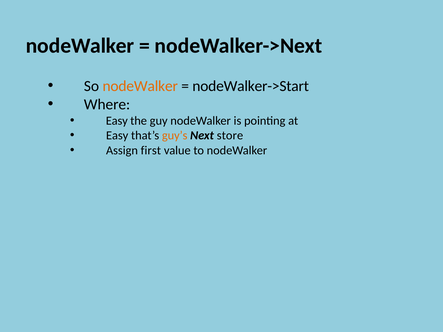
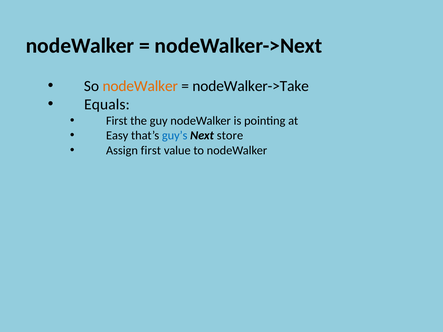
nodeWalker->Start: nodeWalker->Start -> nodeWalker->Take (251, 86)
Where: Where -> Equals (107, 105)
Easy: Easy -> First (117, 121)
guy’s colour: orange -> blue (175, 136)
